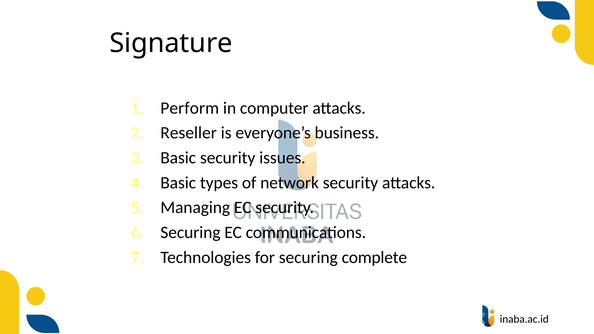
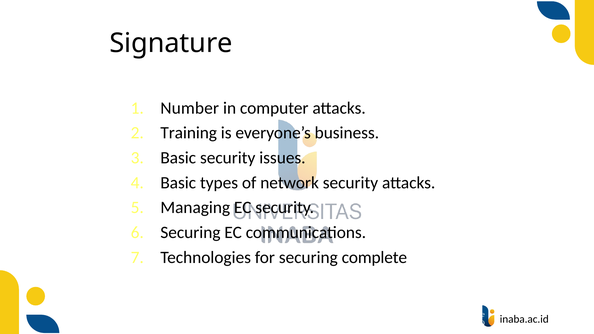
Perform: Perform -> Number (190, 108)
Reseller: Reseller -> Training (189, 133)
